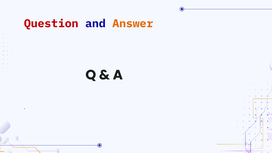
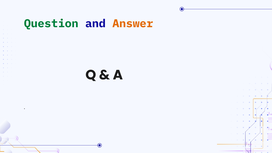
Question colour: red -> green (51, 24)
